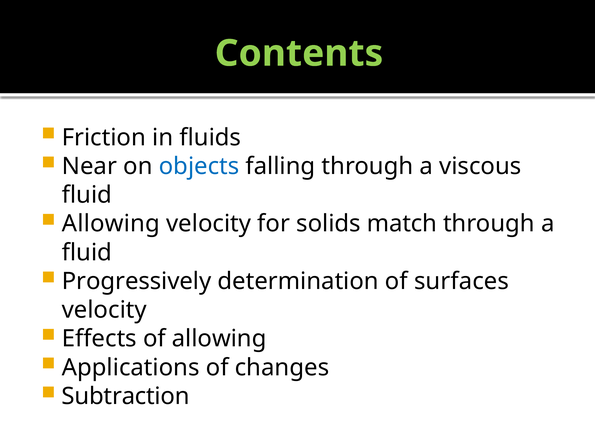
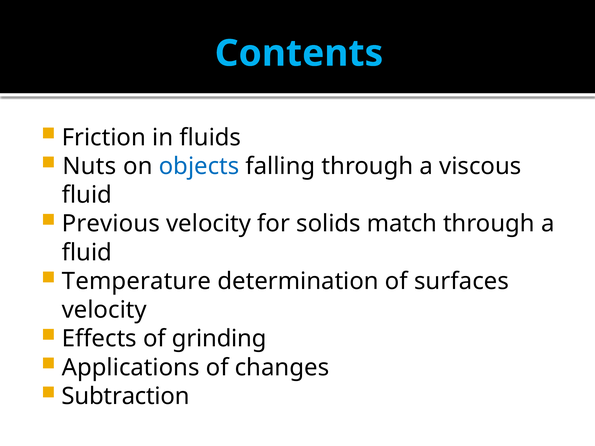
Contents colour: light green -> light blue (299, 53)
Near: Near -> Nuts (89, 166)
Allowing: Allowing -> Previous (111, 224)
Progressively: Progressively -> Temperature (136, 281)
of allowing: allowing -> grinding (219, 339)
